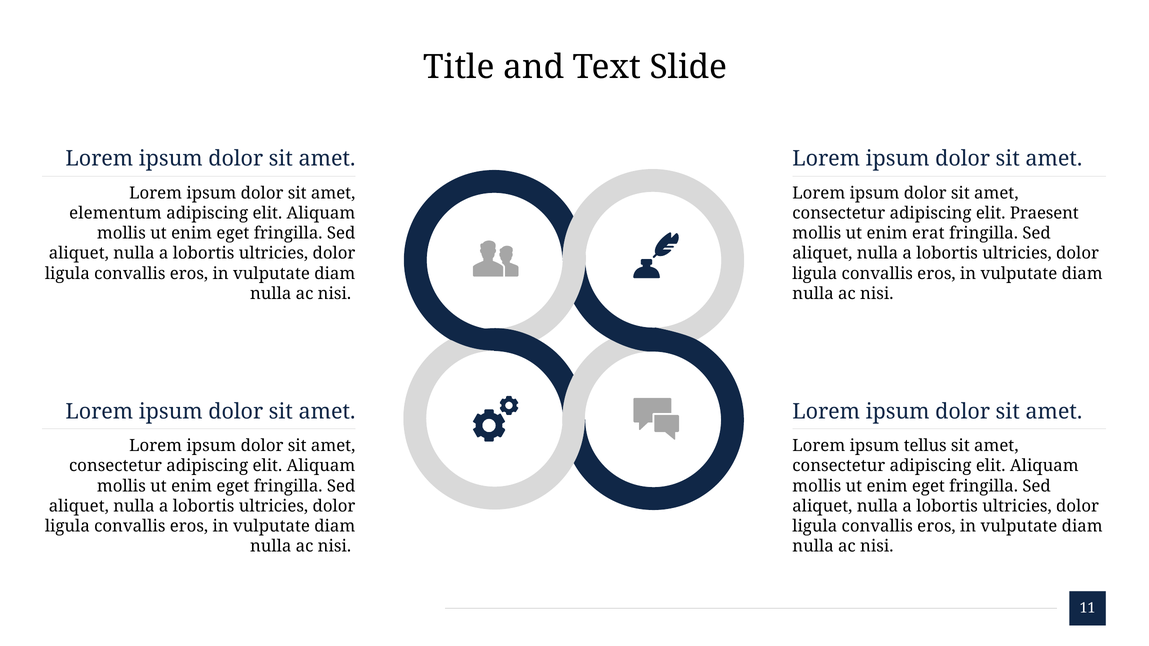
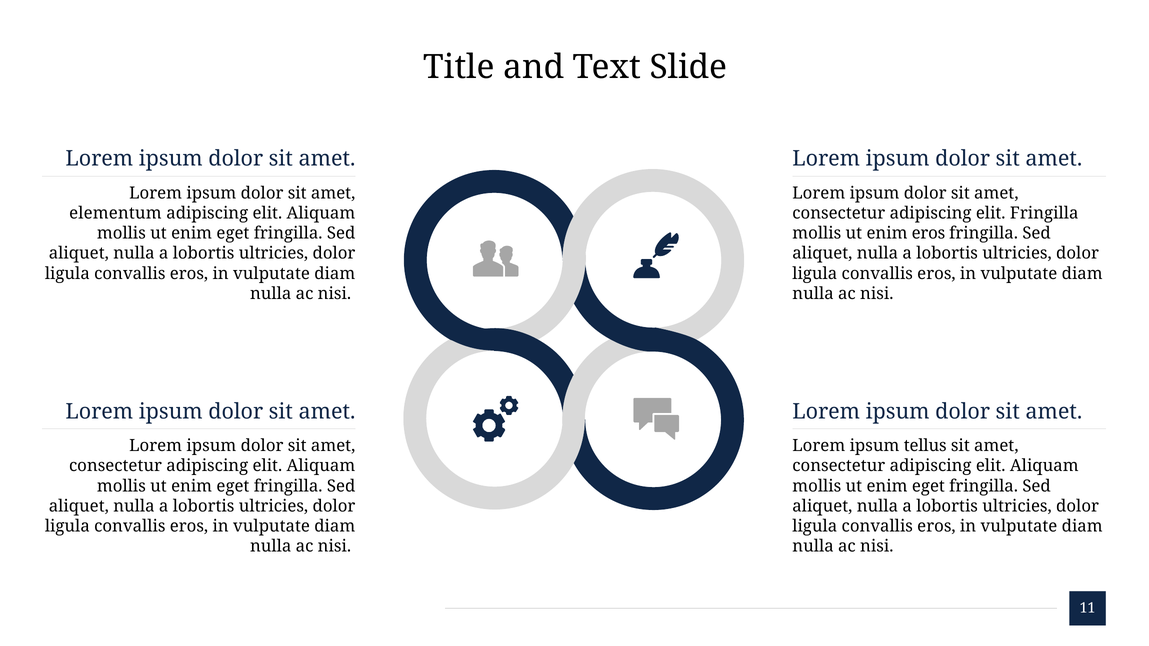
elit Praesent: Praesent -> Fringilla (1044, 213)
enim erat: erat -> eros (928, 233)
